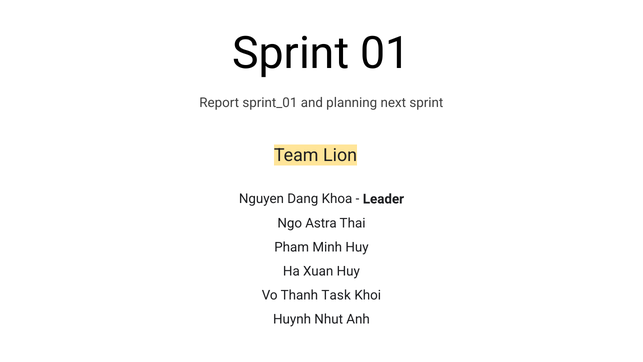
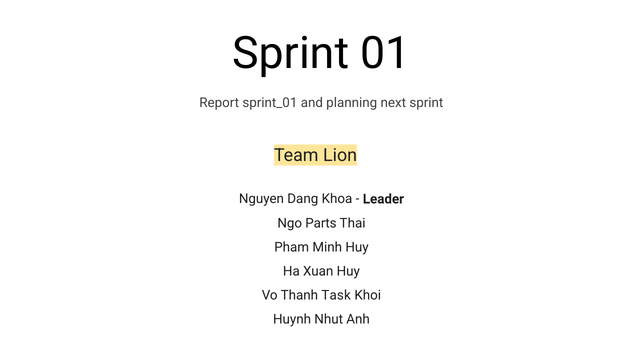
Astra: Astra -> Parts (321, 223)
